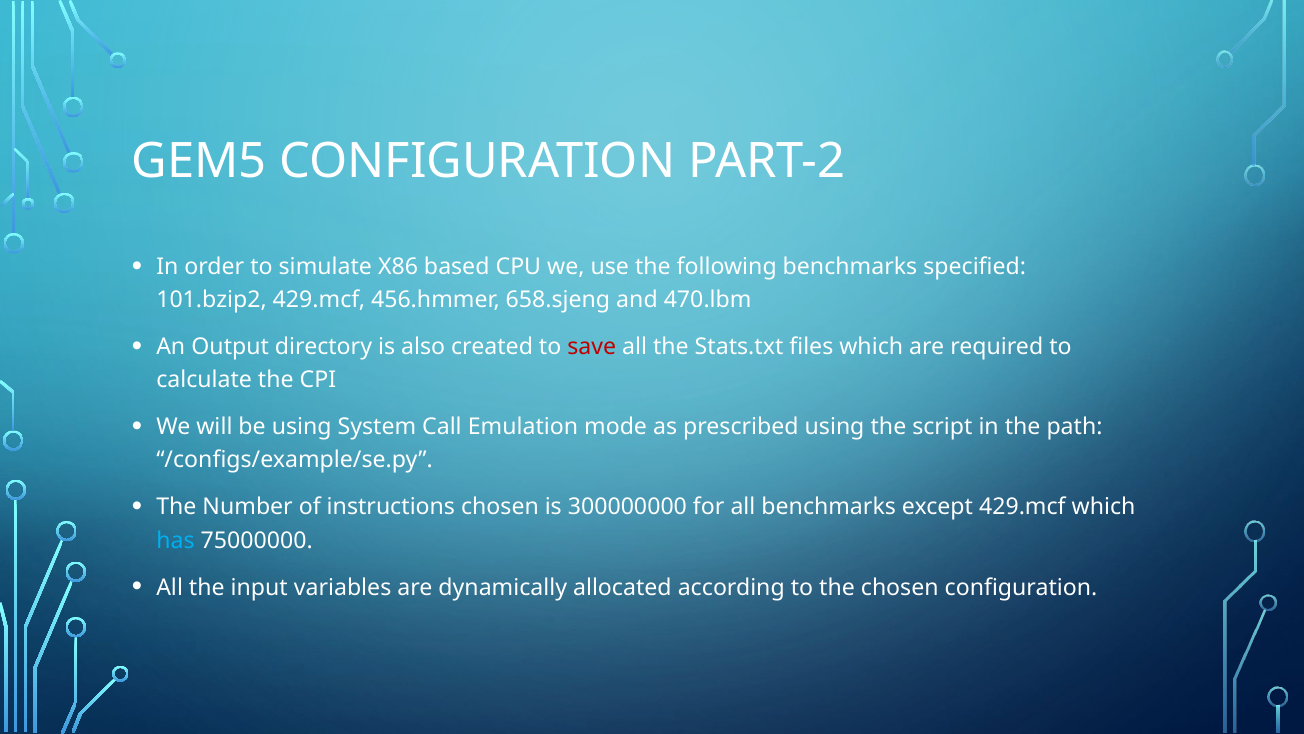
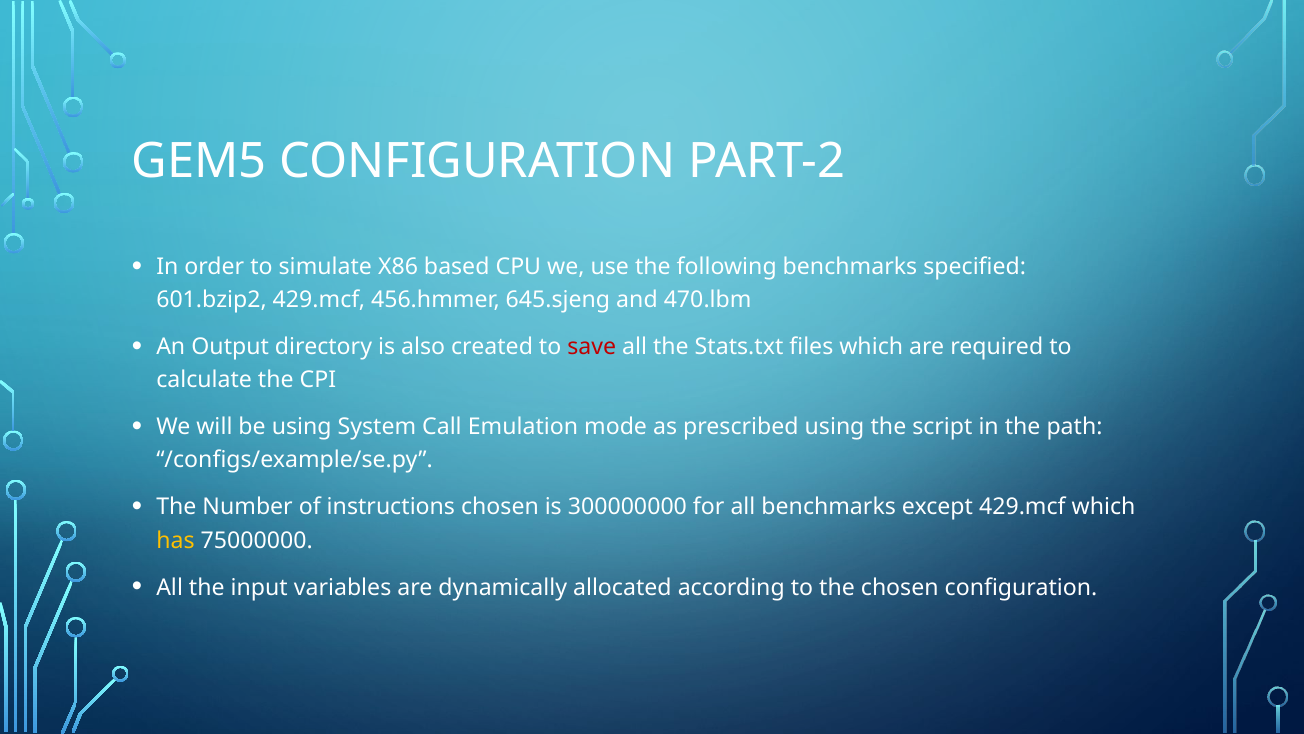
101.bzip2: 101.bzip2 -> 601.bzip2 (212, 300)
658.sjeng: 658.sjeng -> 645.sjeng (558, 300)
has colour: light blue -> yellow (175, 540)
